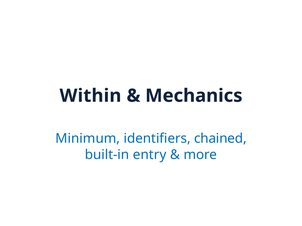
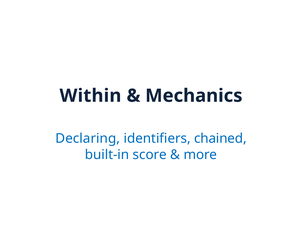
Minimum: Minimum -> Declaring (88, 139)
entry: entry -> score (150, 155)
